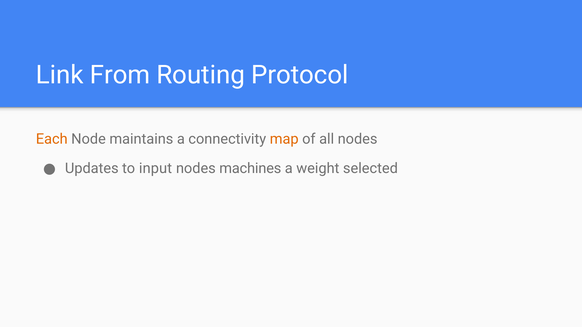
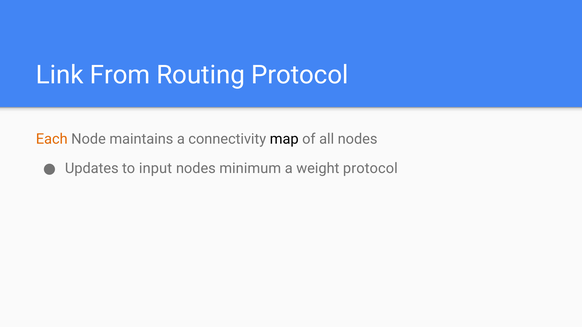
map colour: orange -> black (284, 139)
machines: machines -> minimum (250, 168)
weight selected: selected -> protocol (370, 168)
